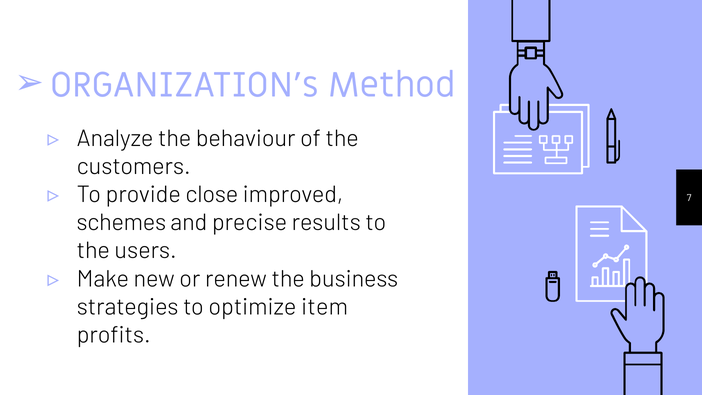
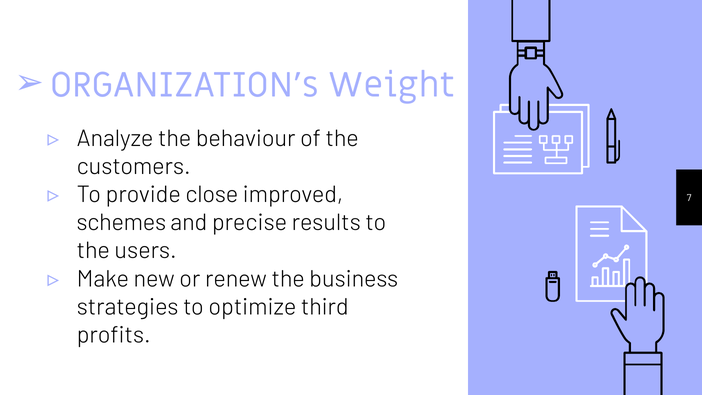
Method: Method -> Weight (392, 85)
item: item -> third (325, 307)
